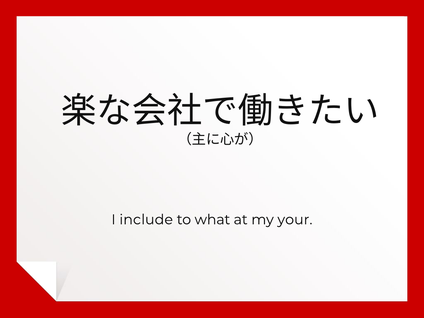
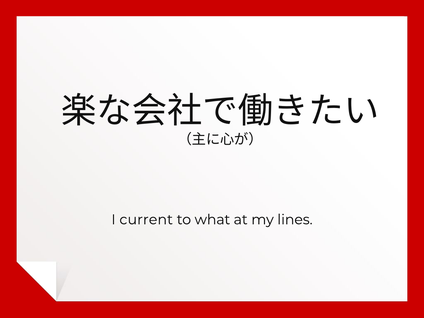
include: include -> current (146, 220)
your: your -> lines (295, 220)
